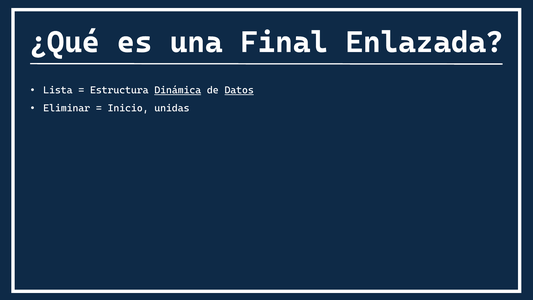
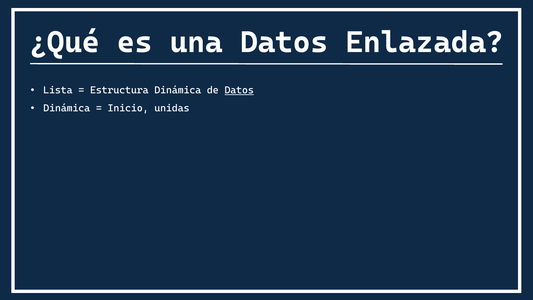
una Final: Final -> Datos (284, 42)
Dinámica underline: present -> none (178, 90)
Eliminar: Eliminar -> Dinámica (67, 108)
